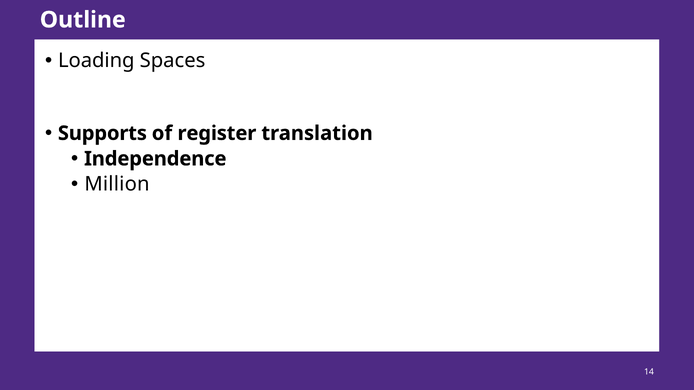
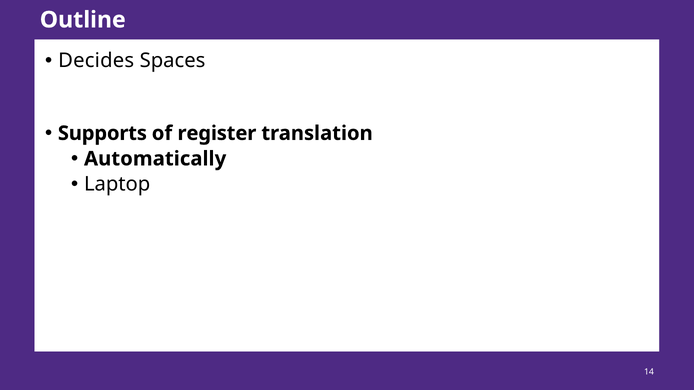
Loading: Loading -> Decides (96, 61)
Independence: Independence -> Automatically (155, 159)
Million: Million -> Laptop (117, 184)
